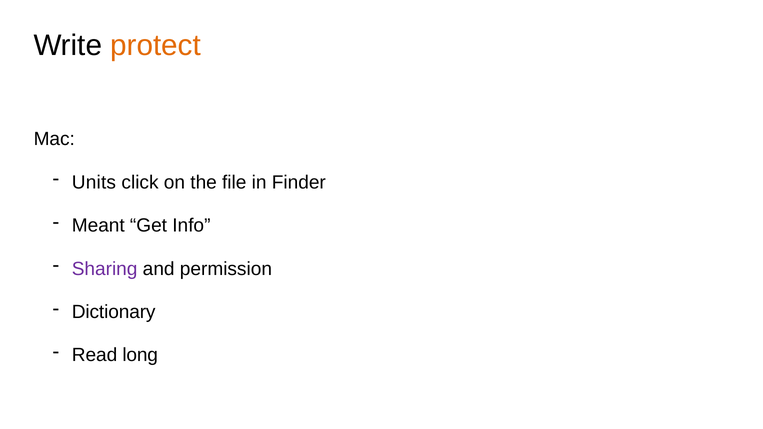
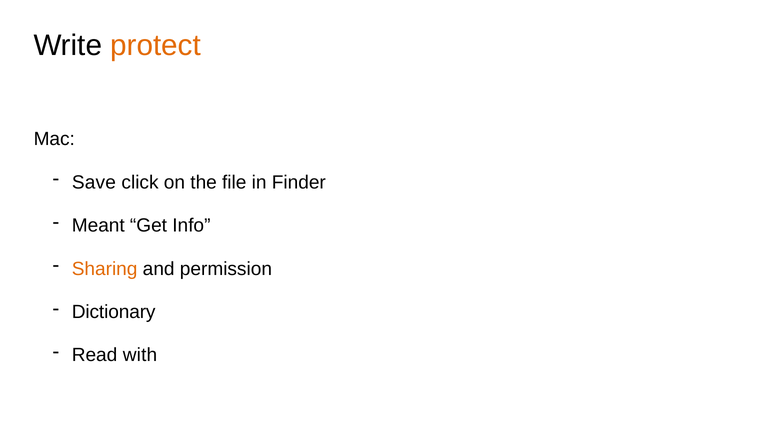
Units: Units -> Save (94, 182)
Sharing colour: purple -> orange (105, 269)
long: long -> with (140, 355)
